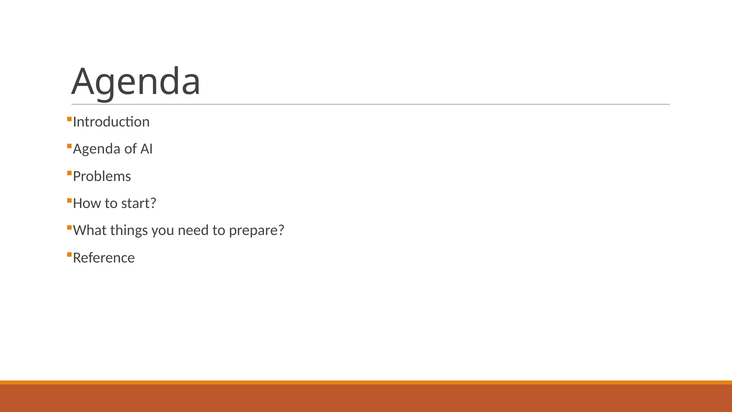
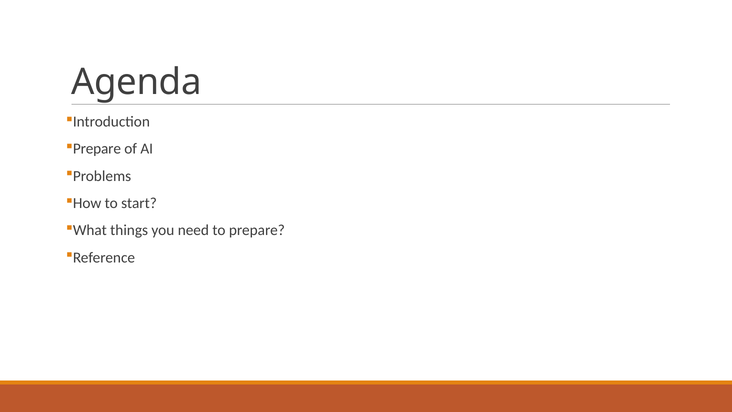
Agenda: Agenda -> Prepare (97, 149)
